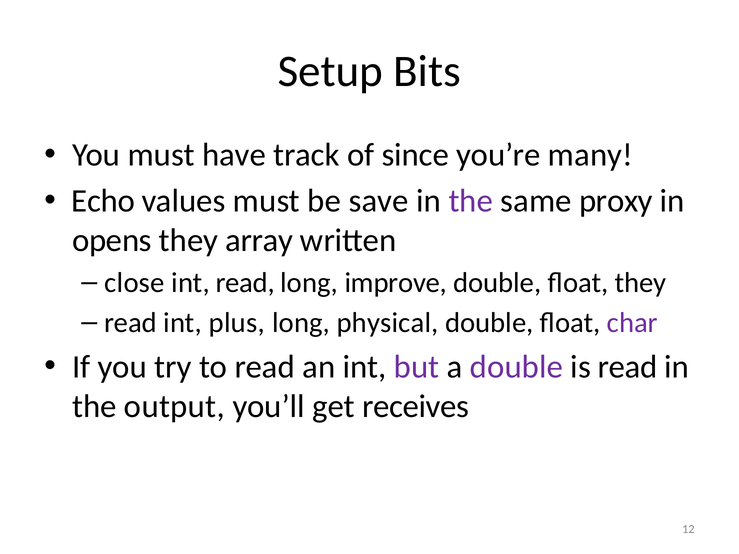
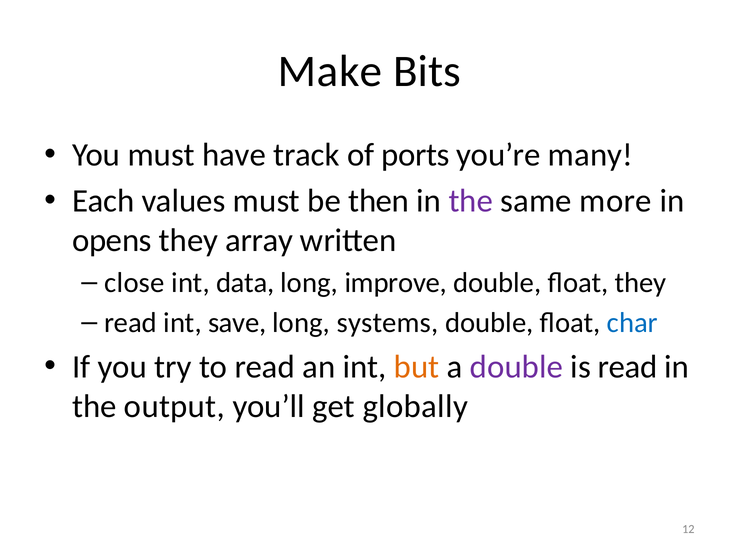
Setup: Setup -> Make (330, 72)
since: since -> ports (416, 155)
Echo: Echo -> Each (103, 201)
save: save -> then (379, 201)
proxy: proxy -> more (616, 201)
int read: read -> data (245, 283)
plus: plus -> save (237, 323)
physical: physical -> systems (388, 323)
char colour: purple -> blue (632, 323)
but colour: purple -> orange (417, 367)
receives: receives -> globally (415, 406)
